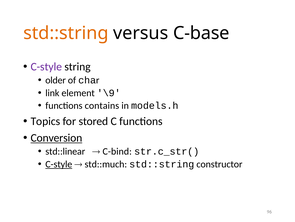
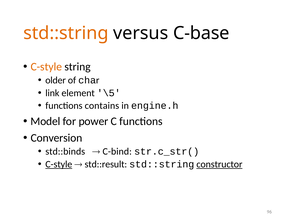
C-style colour: purple -> orange (46, 67)
\9: \9 -> \5 (109, 93)
models.h: models.h -> engine.h (155, 105)
Topics: Topics -> Model (45, 121)
stored: stored -> power (93, 121)
Conversion underline: present -> none (56, 137)
std::linear: std::linear -> std::binds (65, 151)
std::much: std::much -> std::result (106, 164)
constructor underline: none -> present (219, 164)
